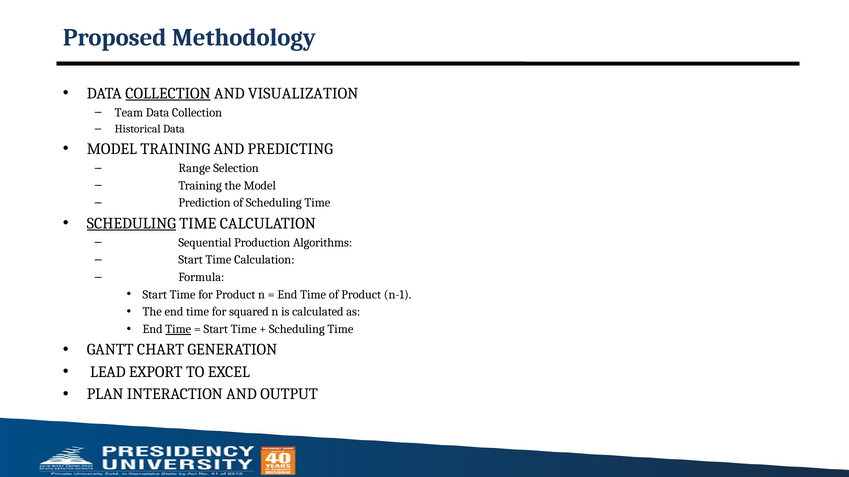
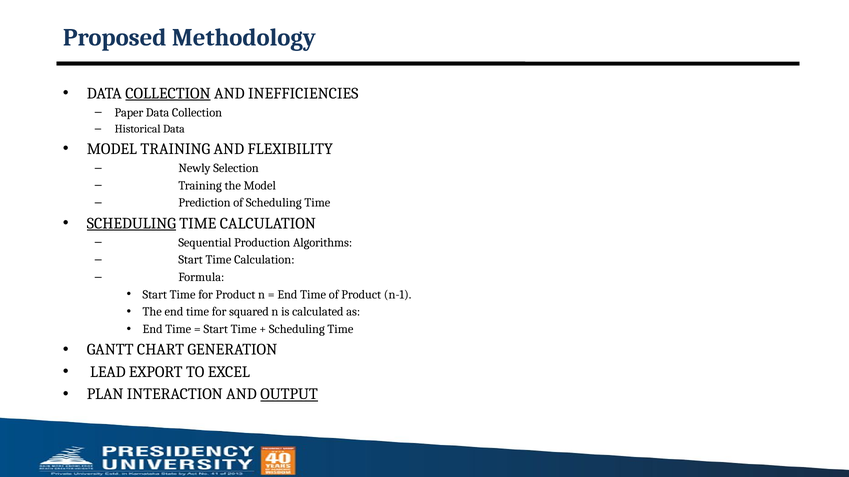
VISUALIZATION: VISUALIZATION -> INEFFICIENCIES (303, 93)
Team: Team -> Paper (129, 113)
PREDICTING: PREDICTING -> FLEXIBILITY (290, 149)
Range: Range -> Newly (194, 168)
Time underline: present -> none (178, 330)
OUTPUT underline: none -> present (289, 395)
